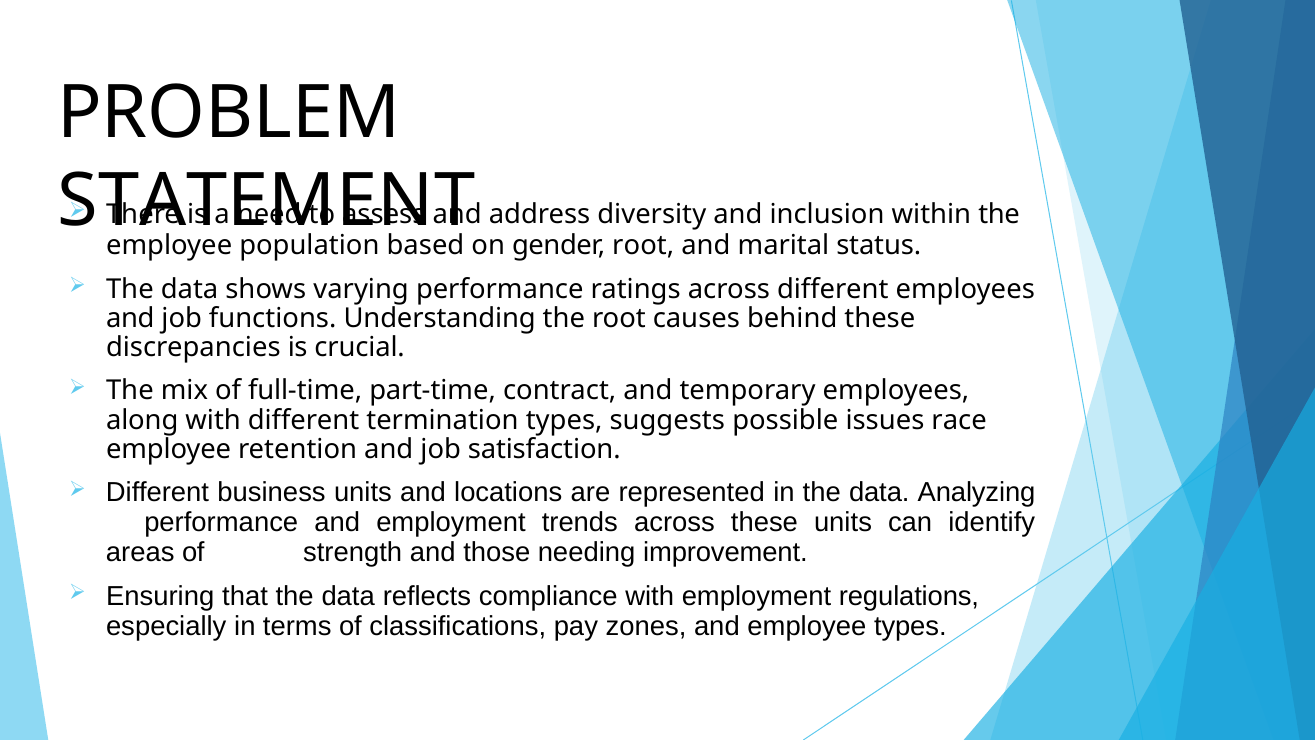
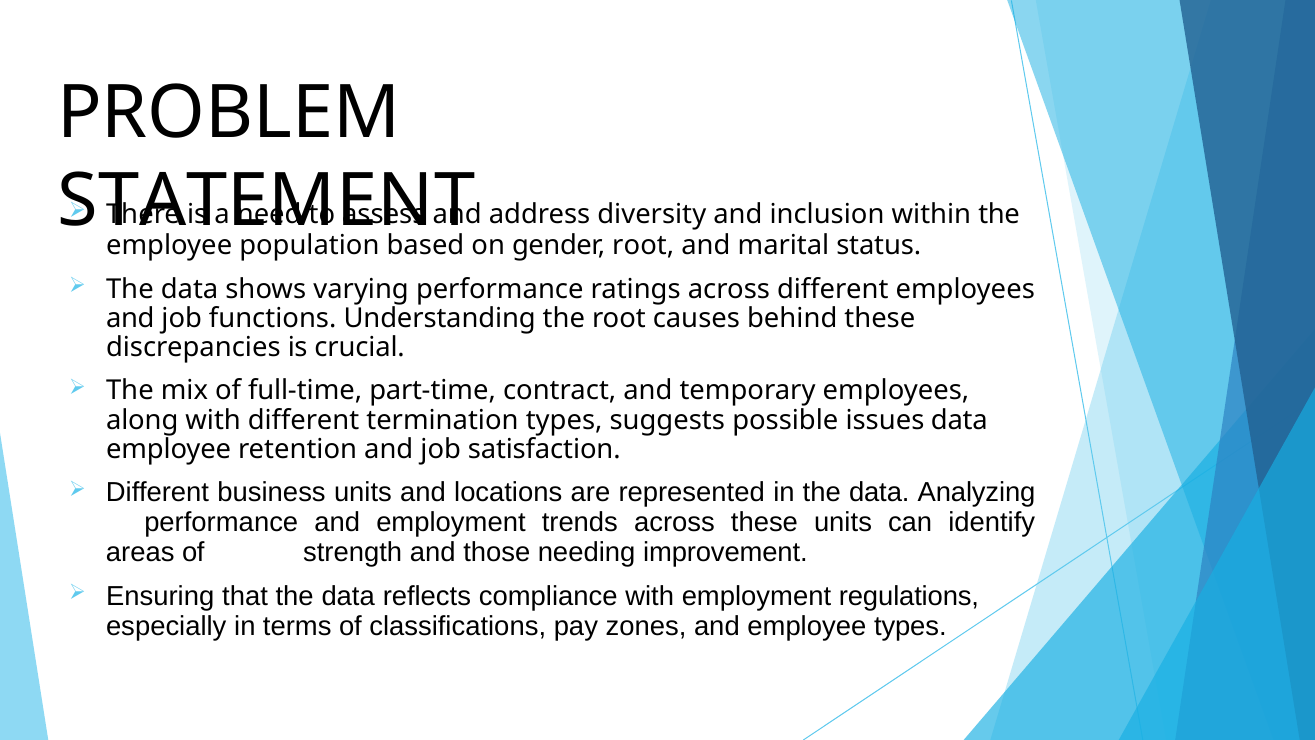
issues race: race -> data (959, 420)
